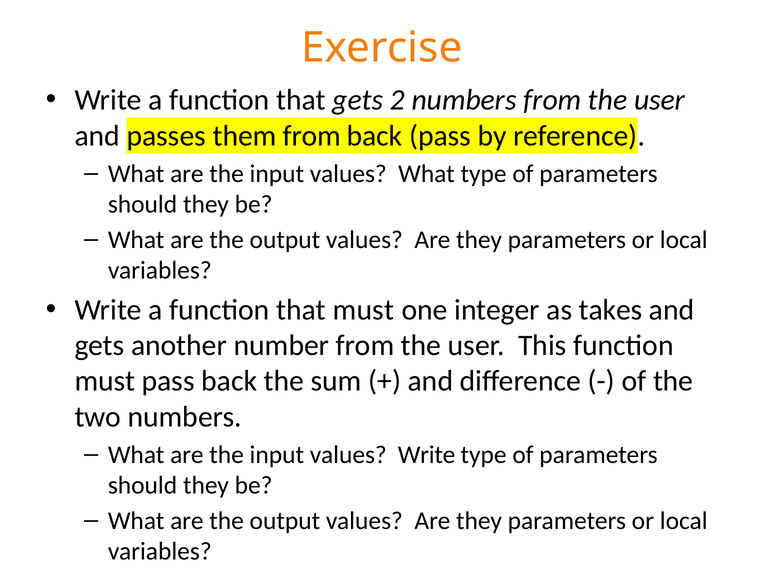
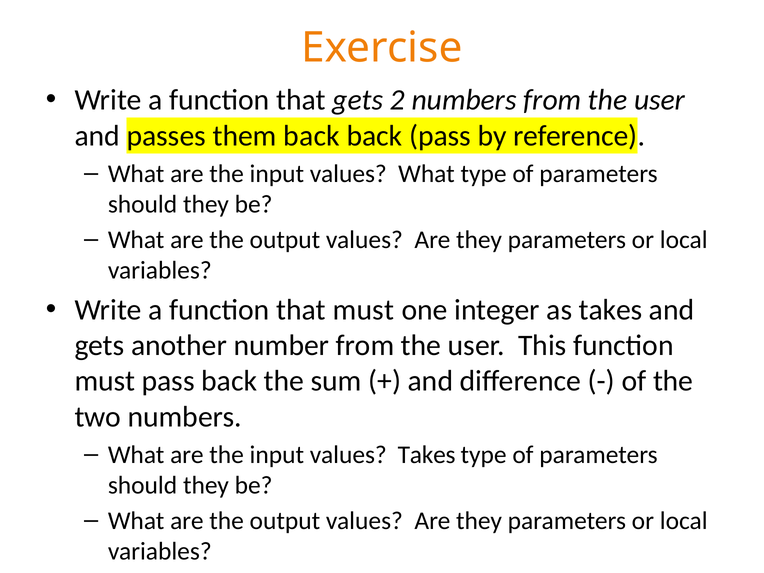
them from: from -> back (312, 136)
values Write: Write -> Takes (427, 455)
